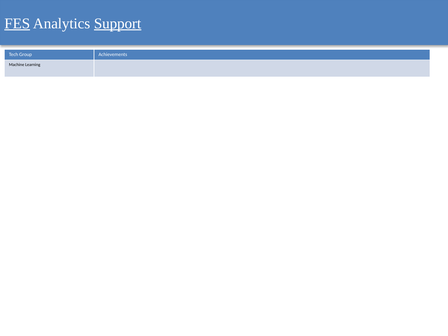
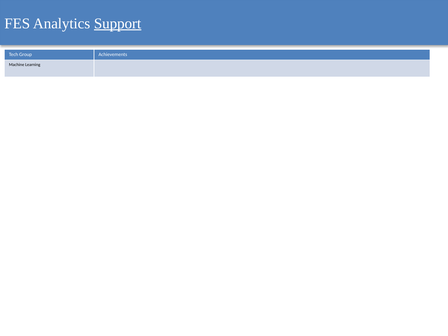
FES underline: present -> none (17, 23)
